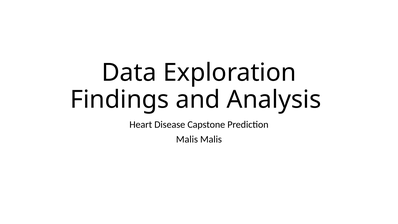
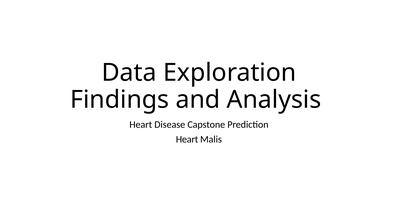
Malis: Malis -> Heart (187, 139)
